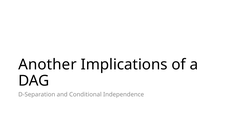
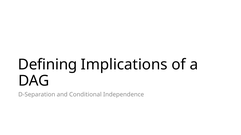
Another: Another -> Defining (48, 65)
